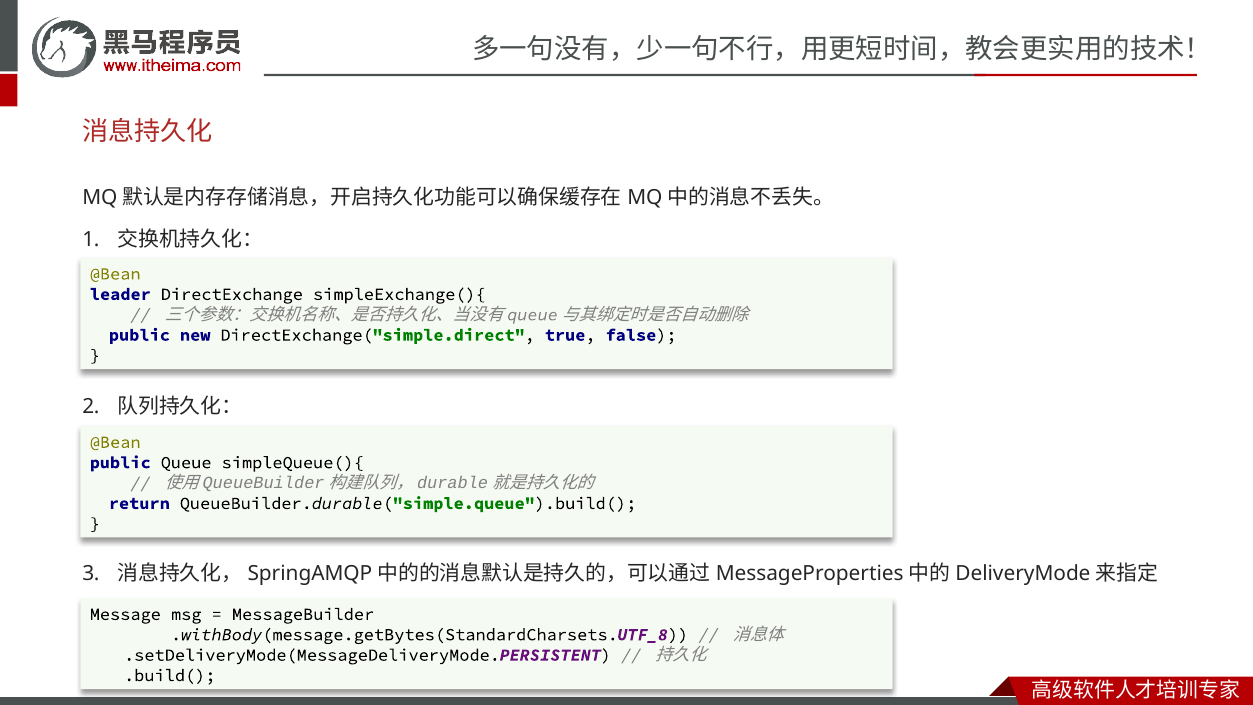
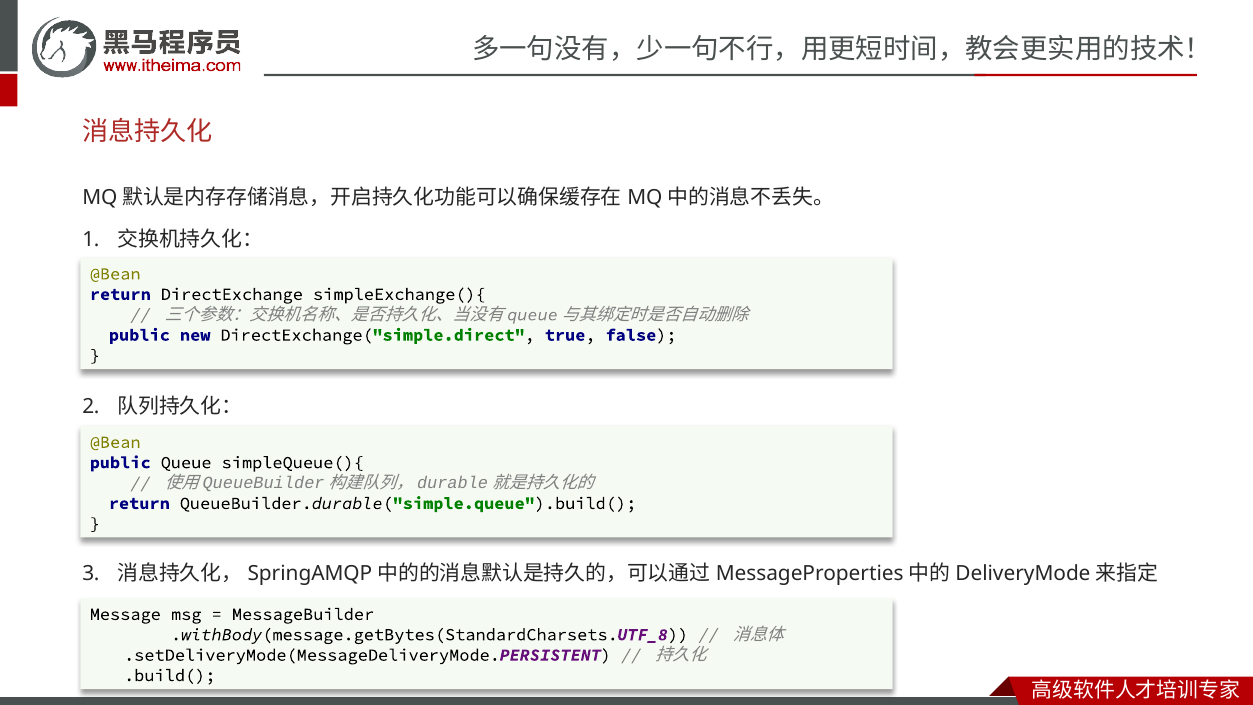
leader: leader -> return (120, 294)
